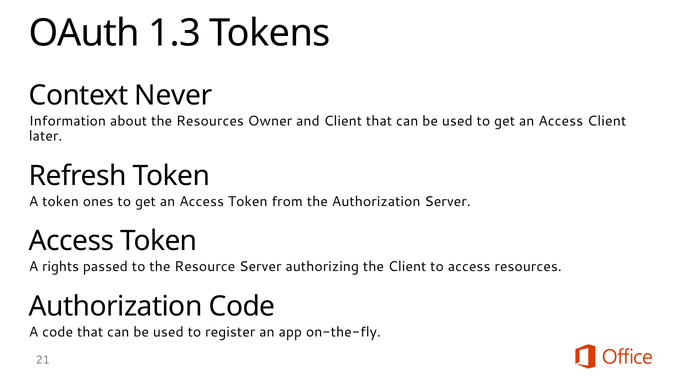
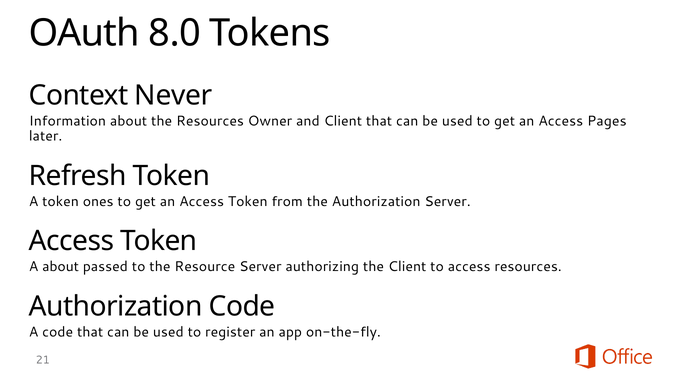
1.3: 1.3 -> 8.0 (175, 33)
Access Client: Client -> Pages (607, 121)
A rights: rights -> about (61, 267)
